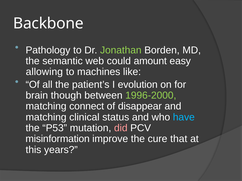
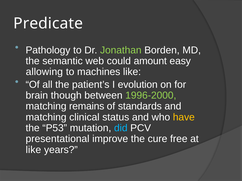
Backbone: Backbone -> Predicate (48, 23)
connect: connect -> remains (87, 107)
disappear: disappear -> standards (140, 107)
have colour: light blue -> yellow (184, 117)
did colour: pink -> light blue (121, 128)
misinformation: misinformation -> presentational (58, 139)
that: that -> free (179, 139)
this: this -> like (33, 150)
